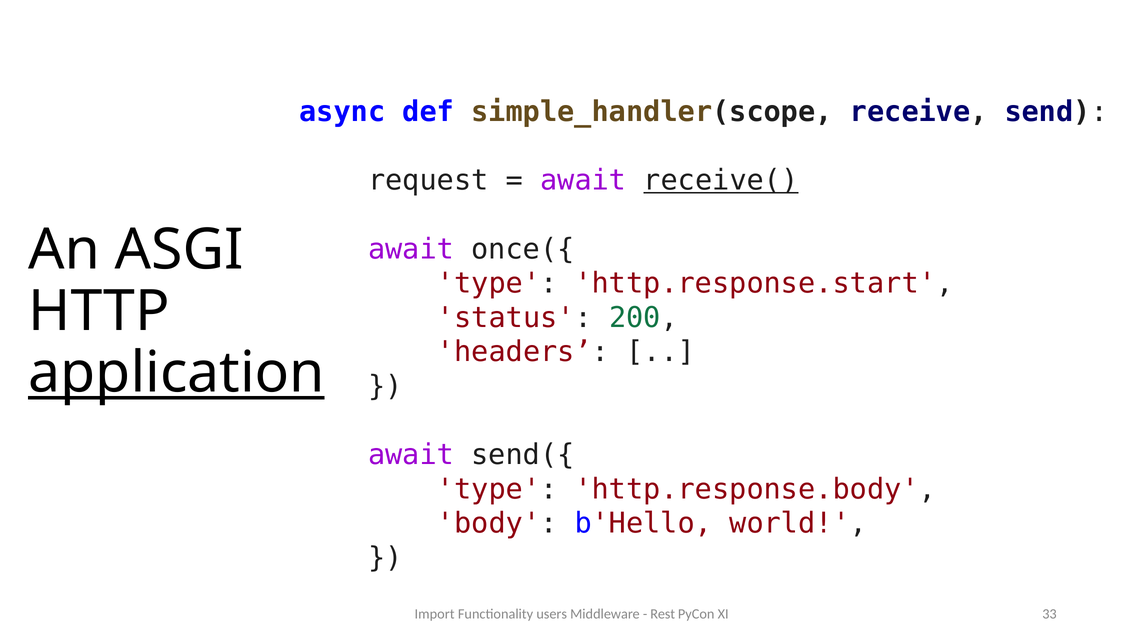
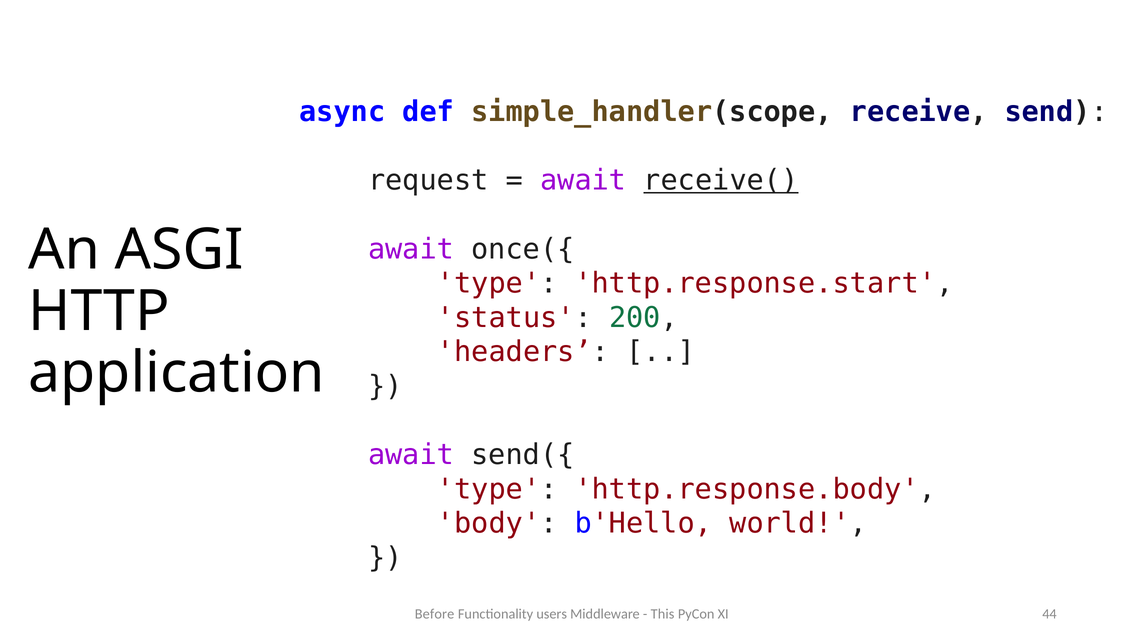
application underline: present -> none (176, 373)
Import: Import -> Before (435, 614)
Rest: Rest -> This (663, 614)
33: 33 -> 44 (1050, 614)
